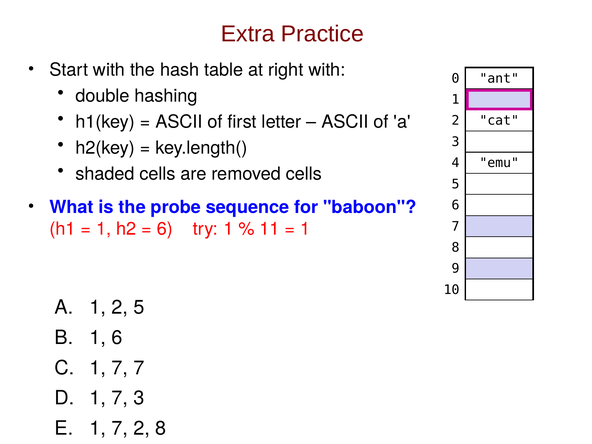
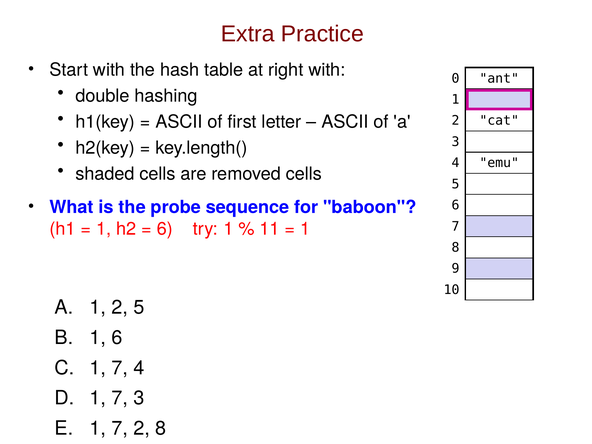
7 7: 7 -> 4 (139, 368)
